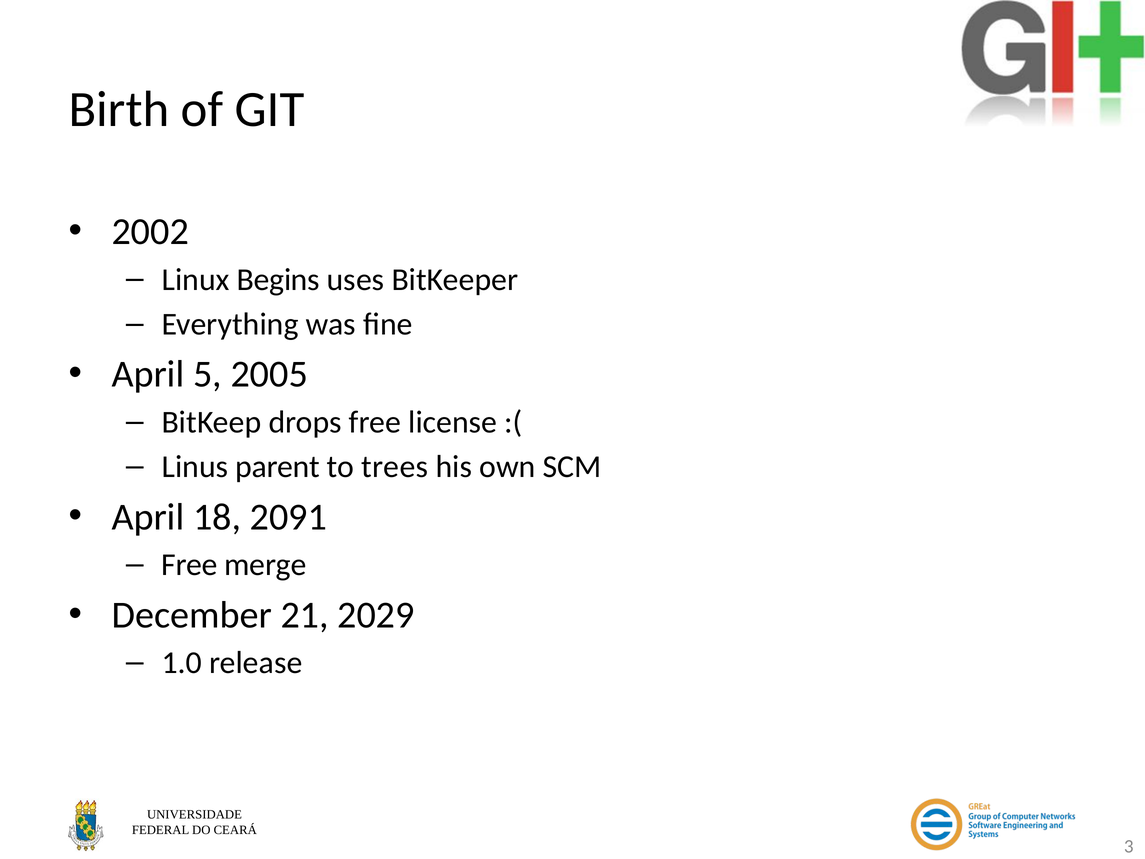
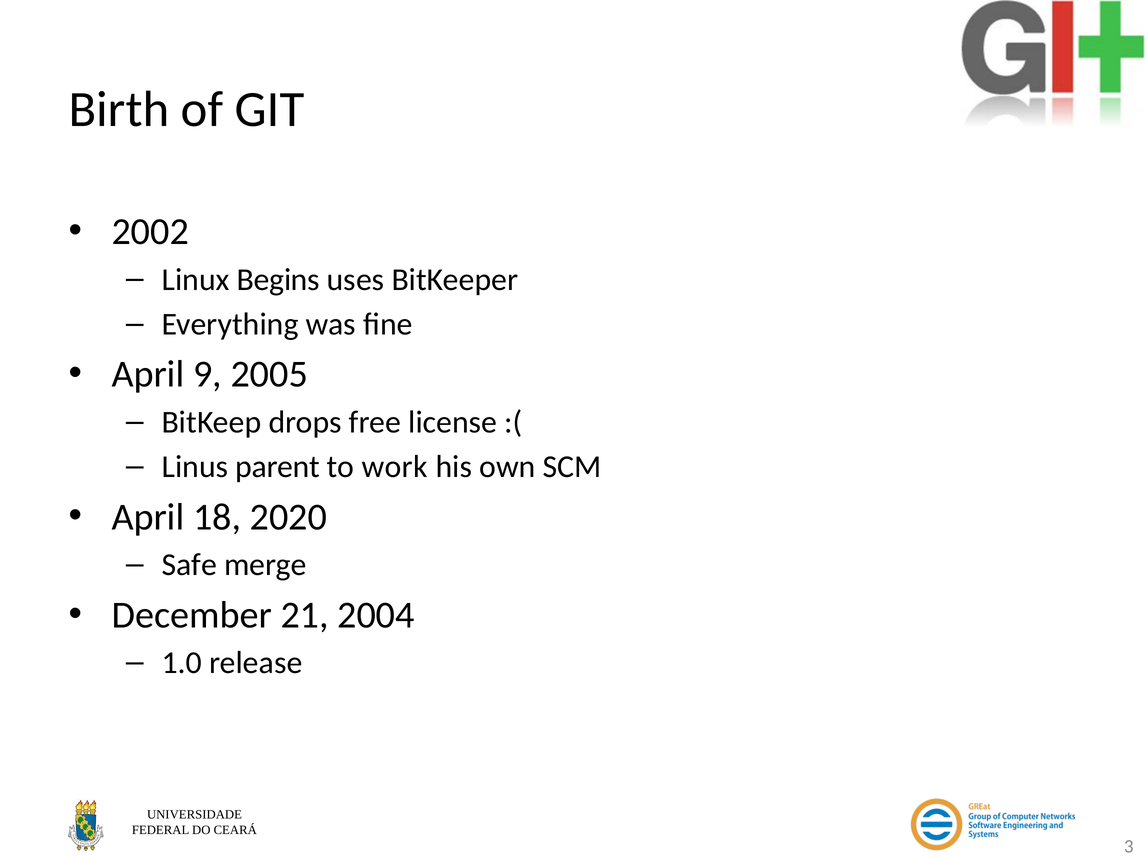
5: 5 -> 9 (207, 374)
trees: trees -> work (395, 467)
2091: 2091 -> 2020 (288, 517)
Free: Free -> Safe (189, 565)
2029: 2029 -> 2004 (376, 615)
